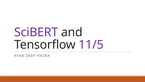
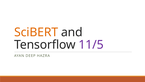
SciBERT colour: purple -> orange (36, 32)
